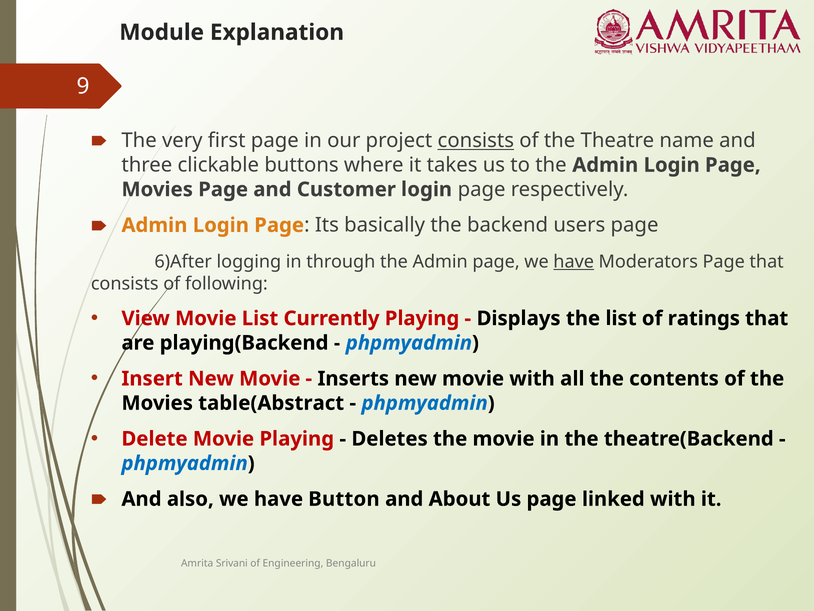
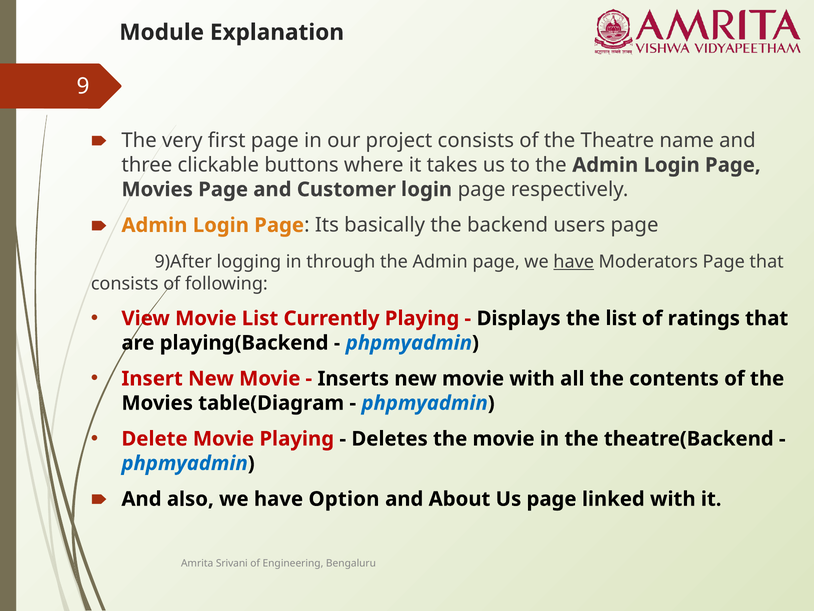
consists underline: present -> none (476, 141)
6)After: 6)After -> 9)After (183, 262)
table(Abstract: table(Abstract -> table(Diagram (271, 403)
Button: Button -> Option (344, 499)
